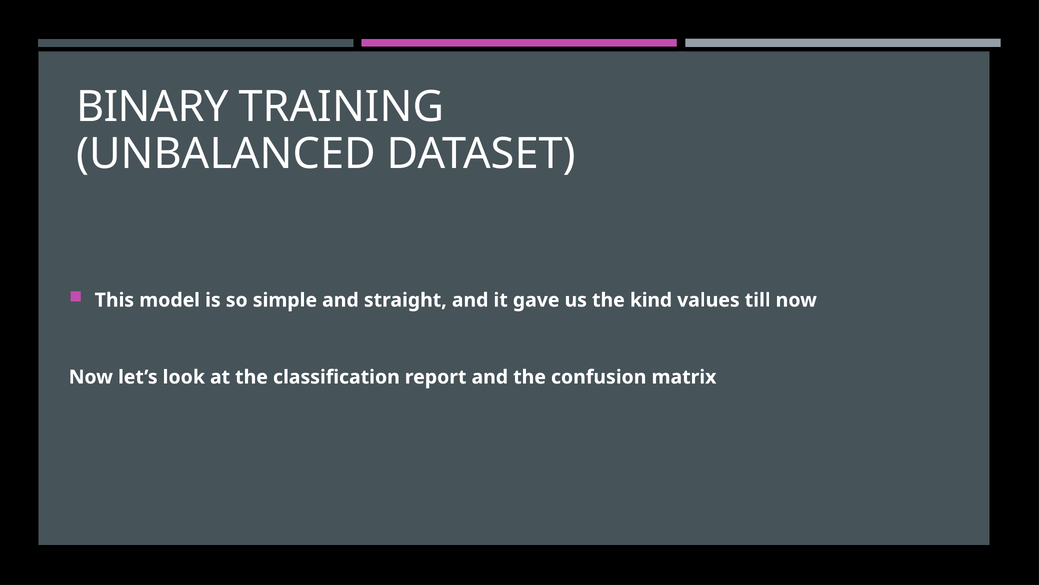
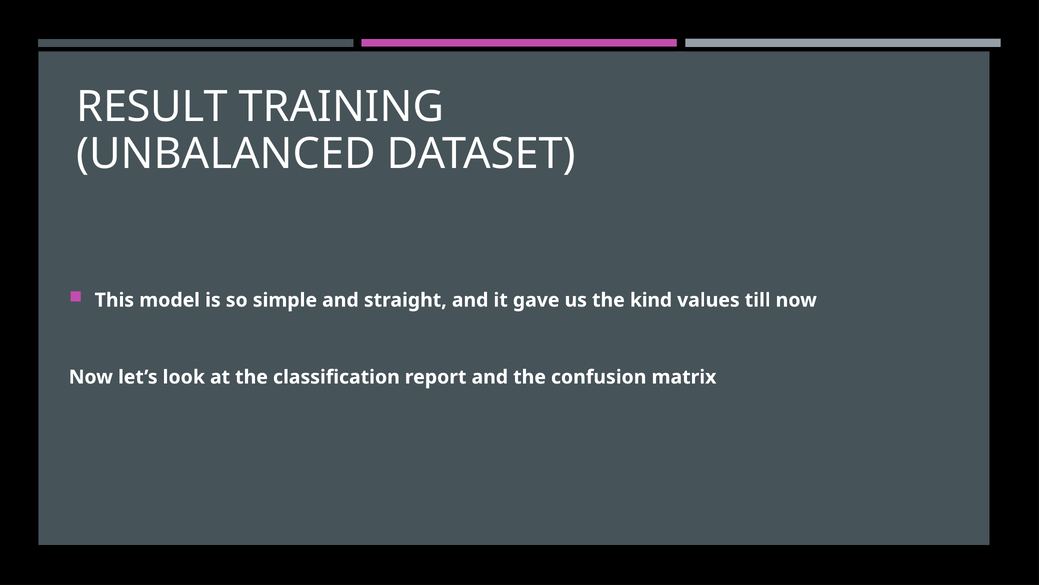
BINARY: BINARY -> RESULT (152, 107)
